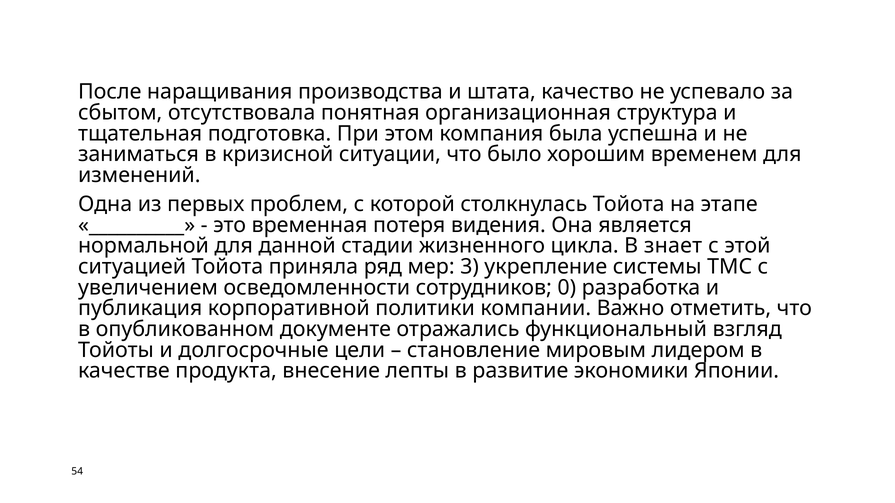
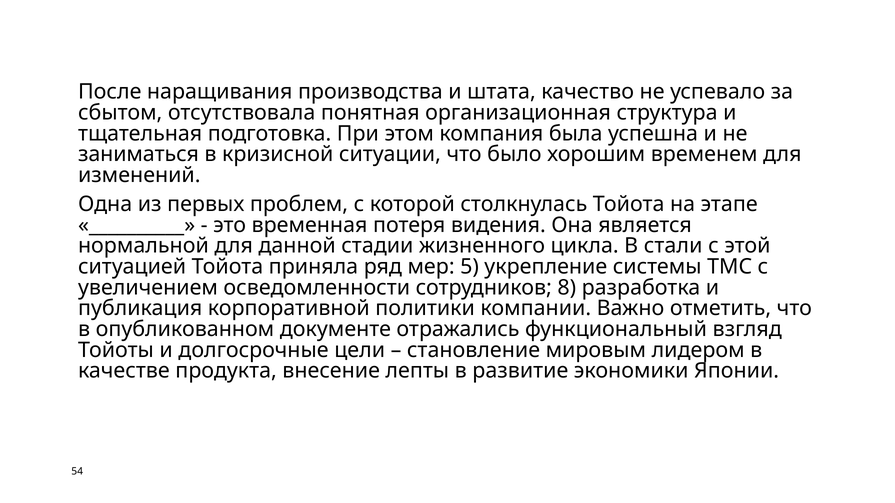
знает: знает -> стали (673, 246)
3: 3 -> 5 (470, 267)
0: 0 -> 8 (567, 288)
